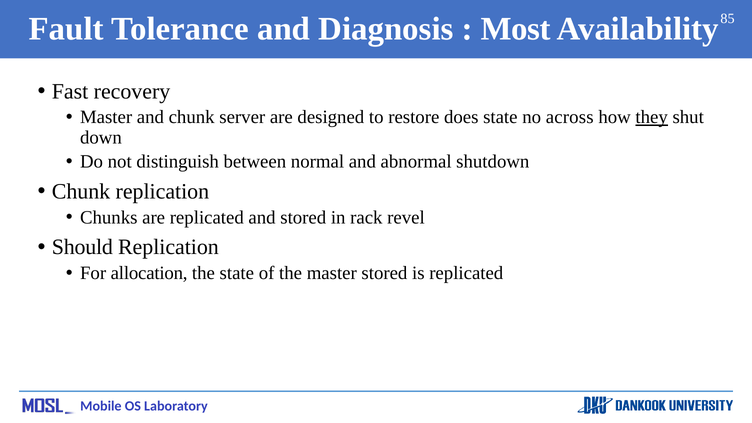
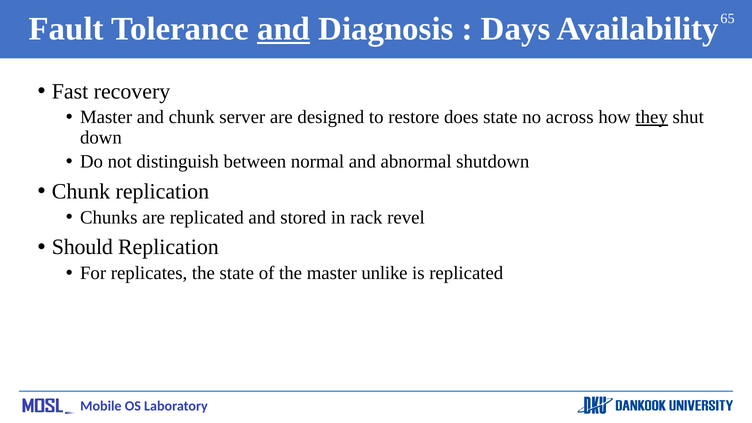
and underline: none -> present (284, 29)
Most: Most -> Days (516, 29)
85: 85 -> 65 (728, 19)
allocation: allocation -> replicates (149, 273)
master stored: stored -> unlike (385, 273)
